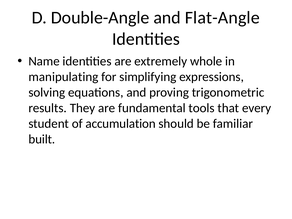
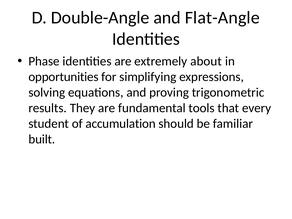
Name: Name -> Phase (44, 61)
whole: whole -> about (206, 61)
manipulating: manipulating -> opportunities (64, 77)
